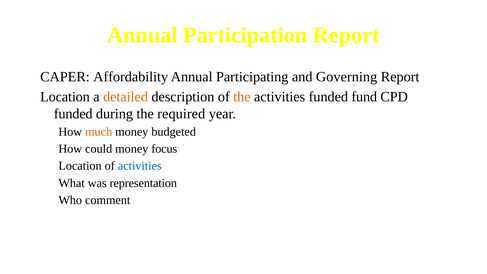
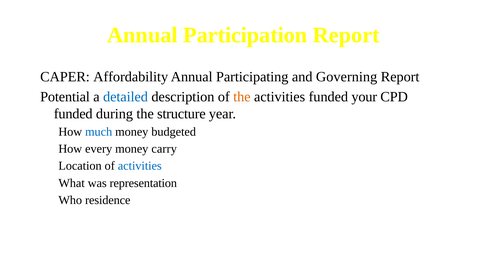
Location: Location -> Potential (65, 97)
detailed colour: orange -> blue (126, 97)
fund: fund -> your (364, 97)
required: required -> structure (181, 114)
much colour: orange -> blue (99, 132)
could: could -> every (99, 149)
focus: focus -> carry (164, 149)
comment: comment -> residence (108, 200)
